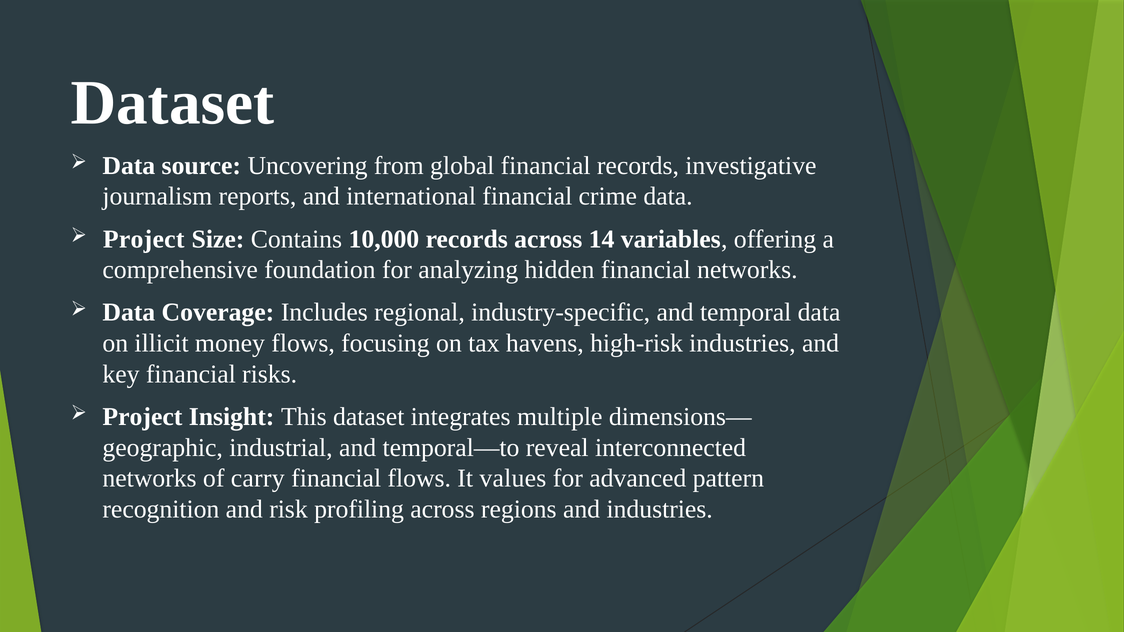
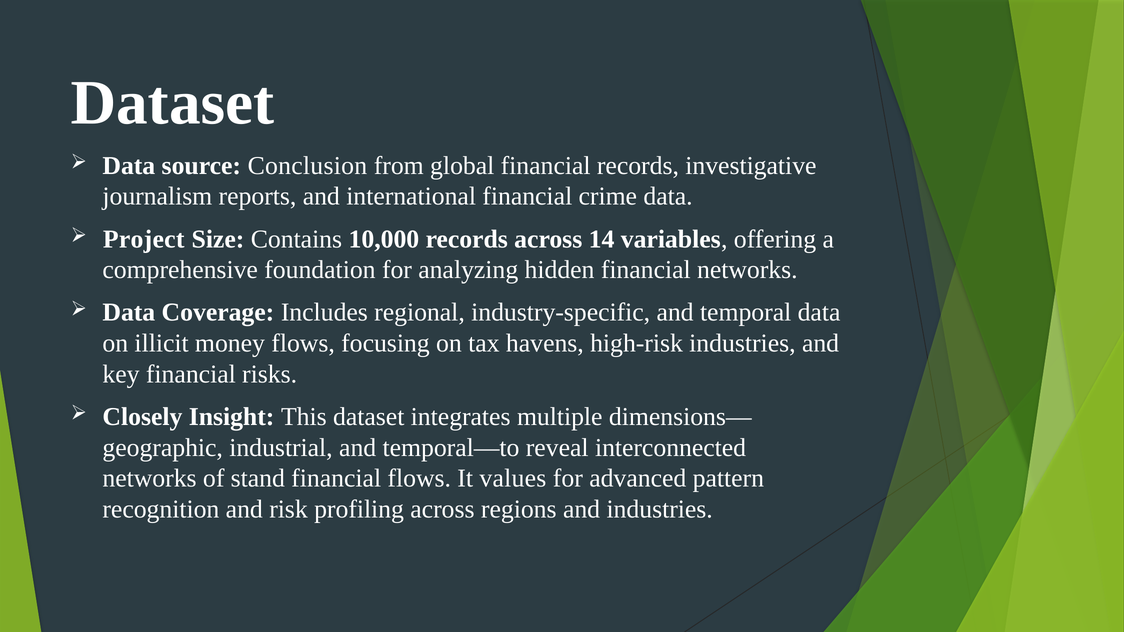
Uncovering: Uncovering -> Conclusion (307, 166)
Project: Project -> Closely (142, 417)
carry: carry -> stand (258, 479)
